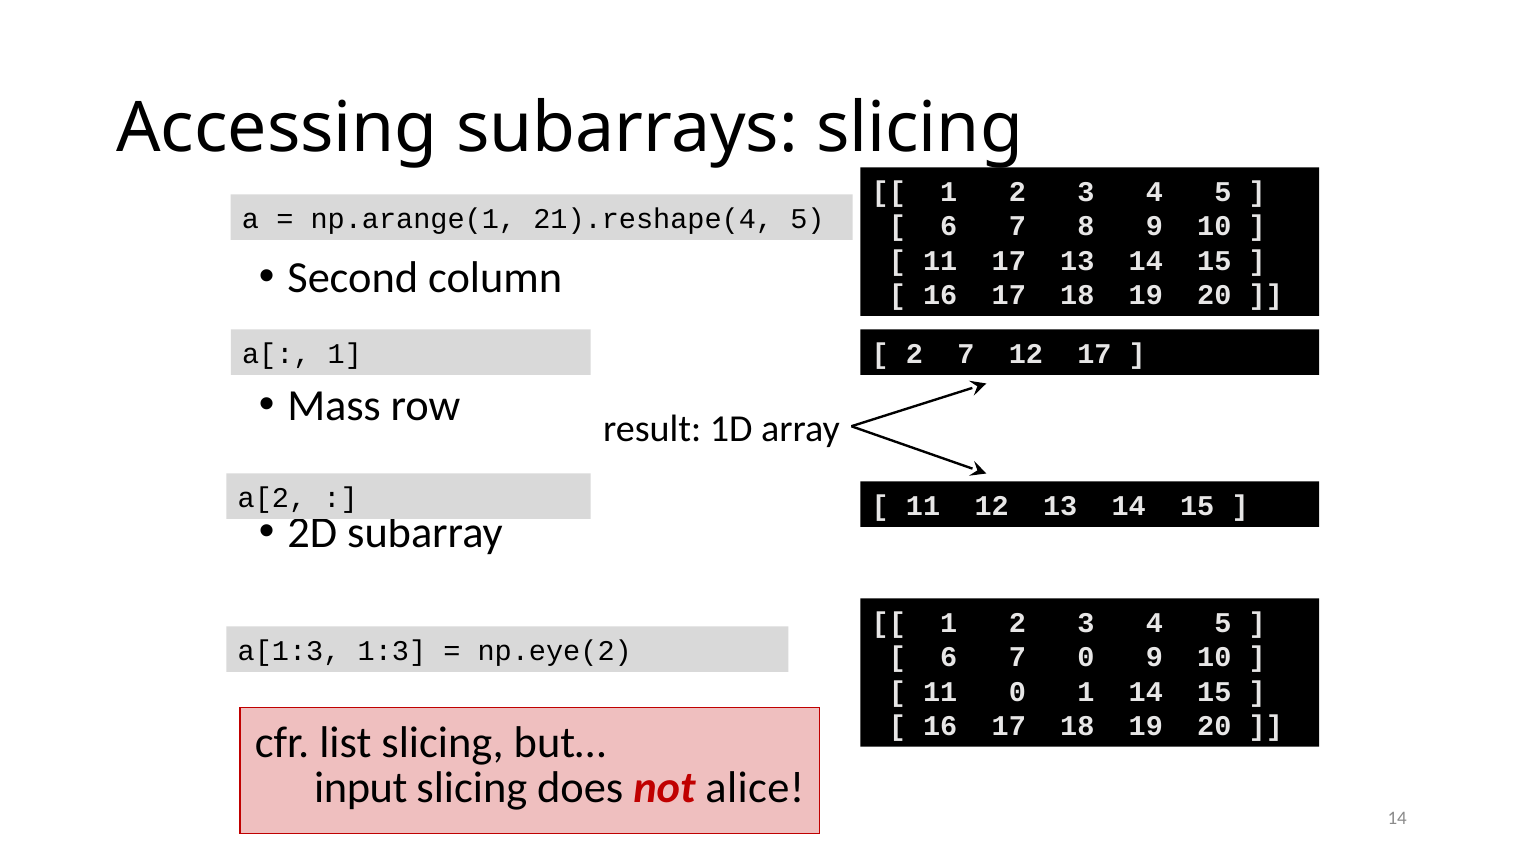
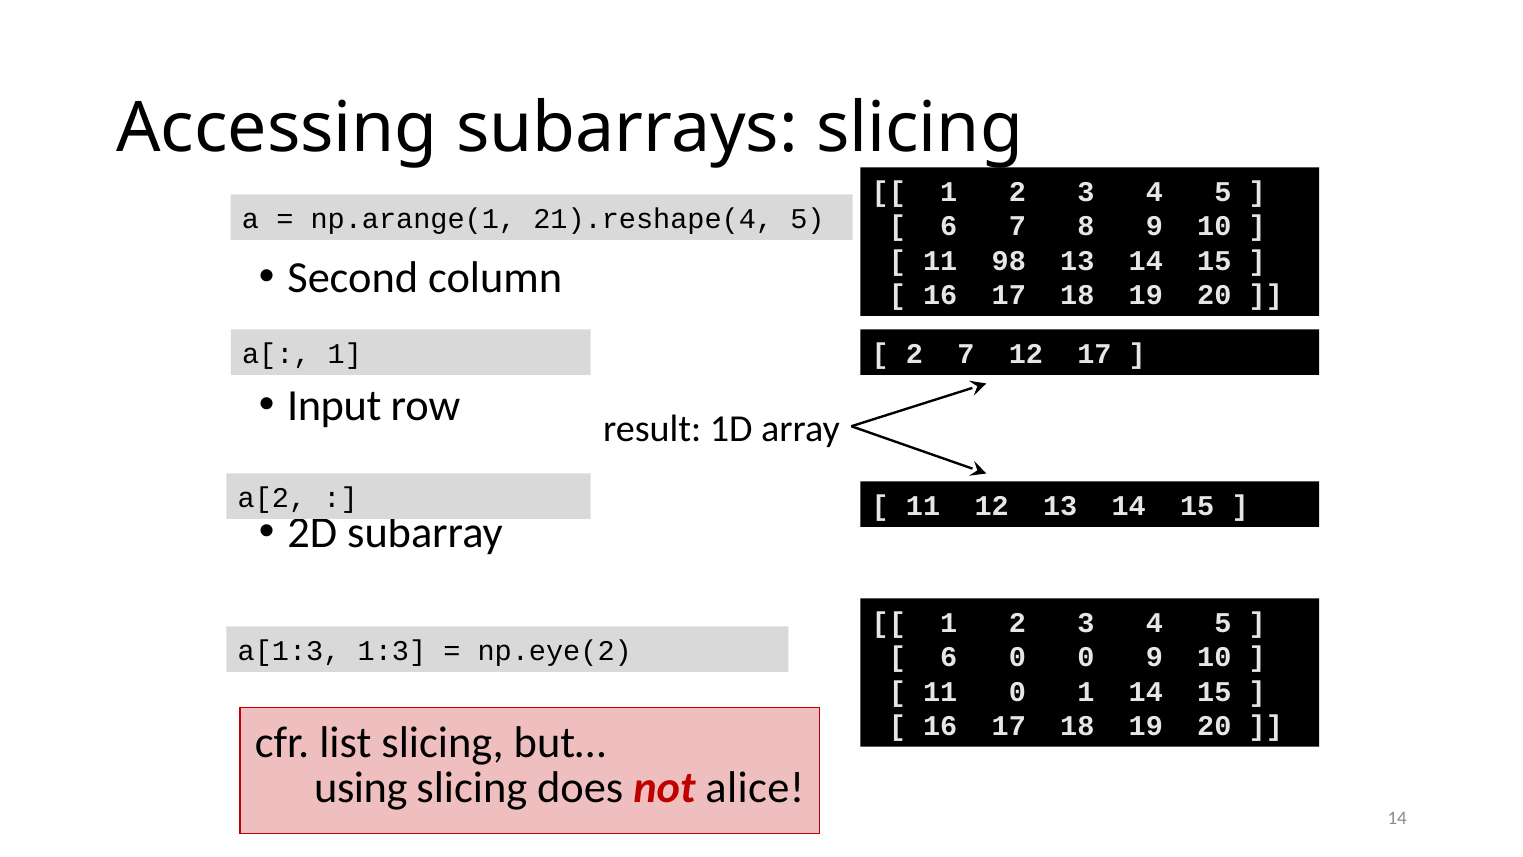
11 17: 17 -> 98 (1009, 261)
Mass: Mass -> Input (334, 405)
7: 7 -> 0 (1017, 657)
input: input -> using (361, 788)
